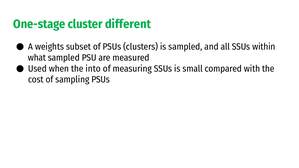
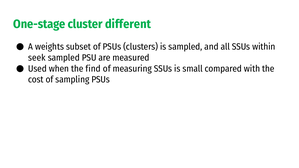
what: what -> seek (37, 58)
into: into -> find (93, 69)
